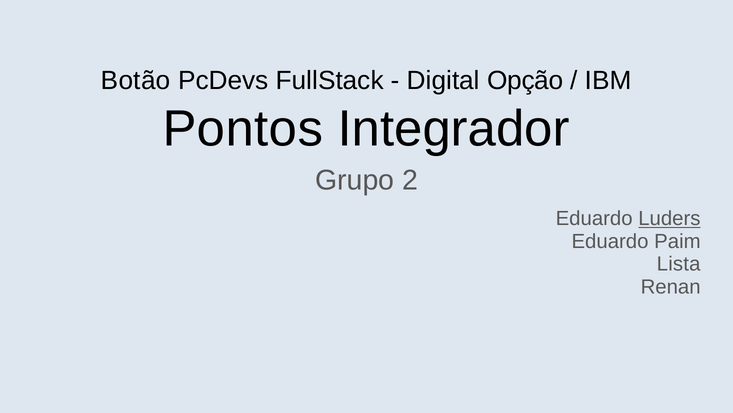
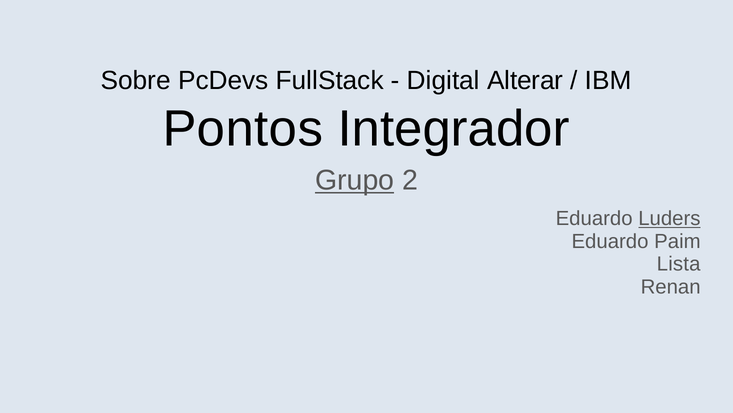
Botão: Botão -> Sobre (136, 80)
Opção: Opção -> Alterar (525, 80)
Grupo underline: none -> present (355, 180)
